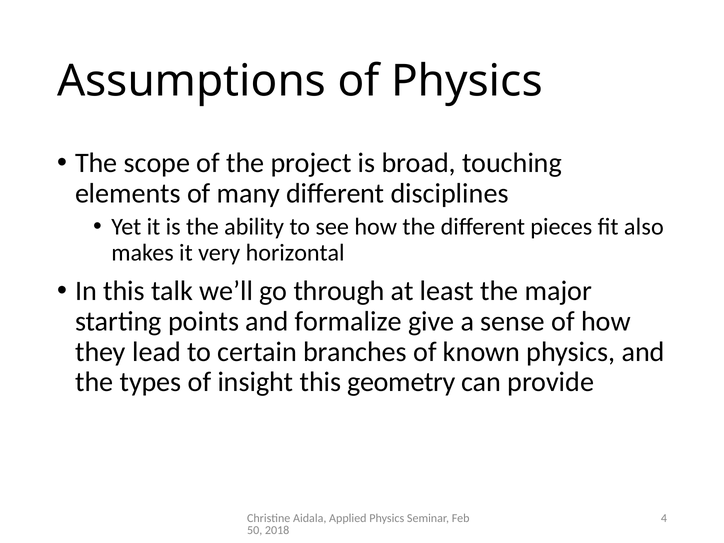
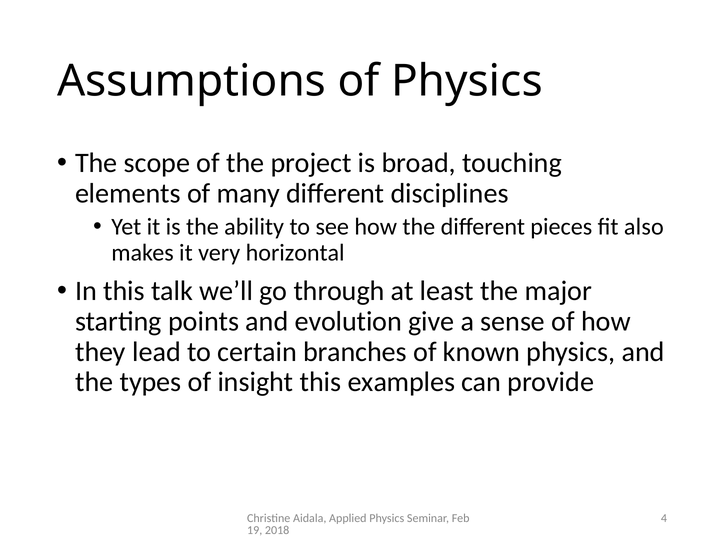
formalize: formalize -> evolution (348, 321)
geometry: geometry -> examples (401, 382)
50: 50 -> 19 (255, 530)
